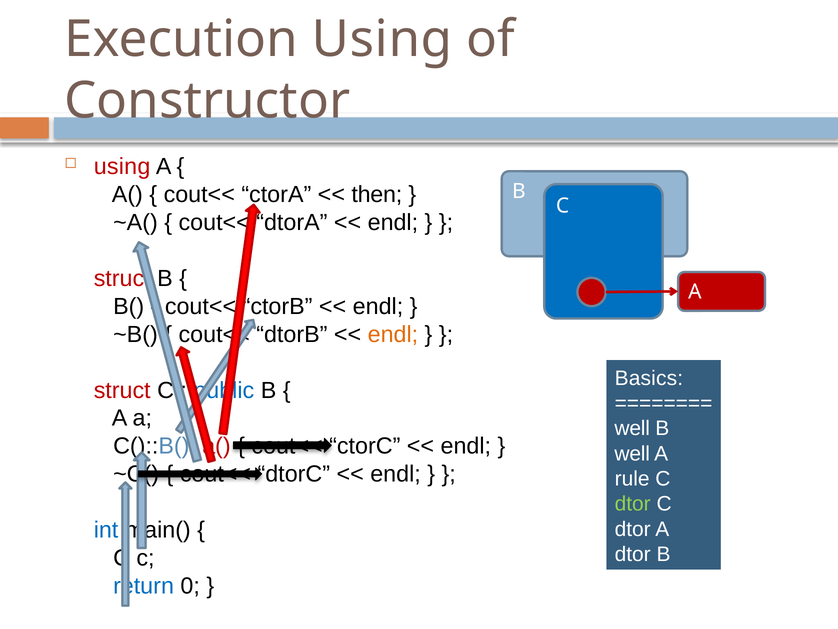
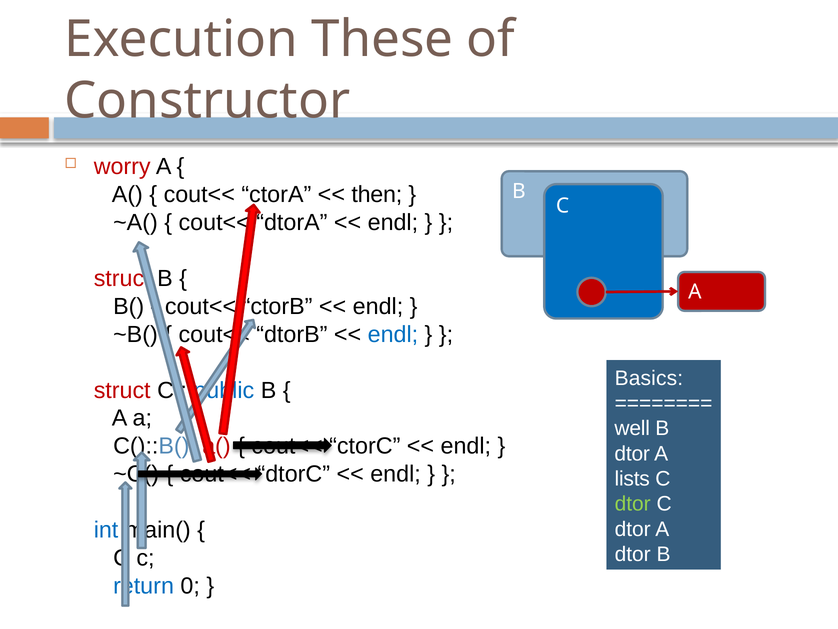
Execution Using: Using -> These (382, 39)
using: using -> worry (122, 166)
endl colour: orange -> blue (393, 334)
well: well -> dtor (632, 453)
rule: rule -> lists (632, 478)
